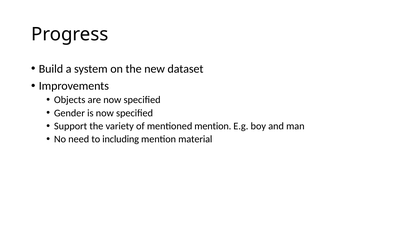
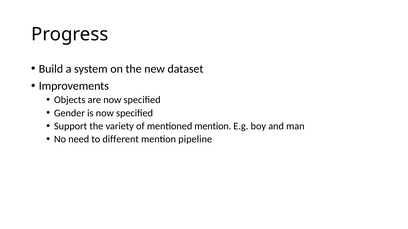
including: including -> different (121, 140)
material: material -> pipeline (195, 140)
